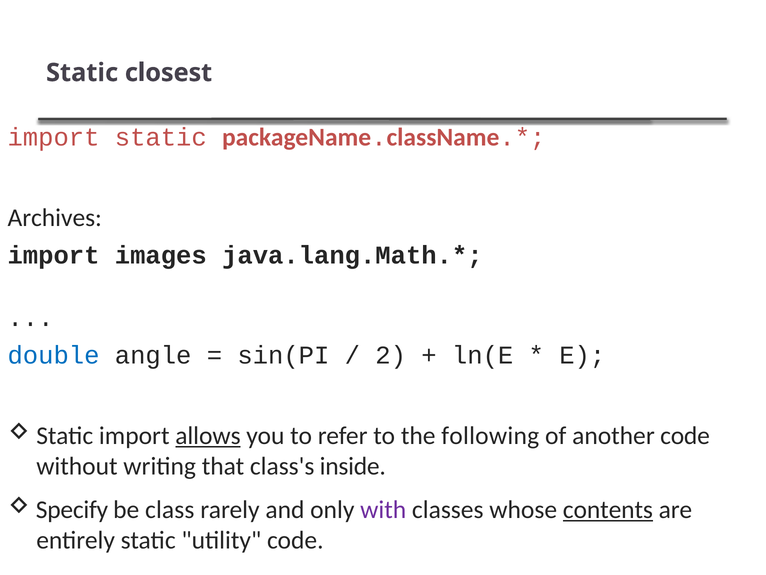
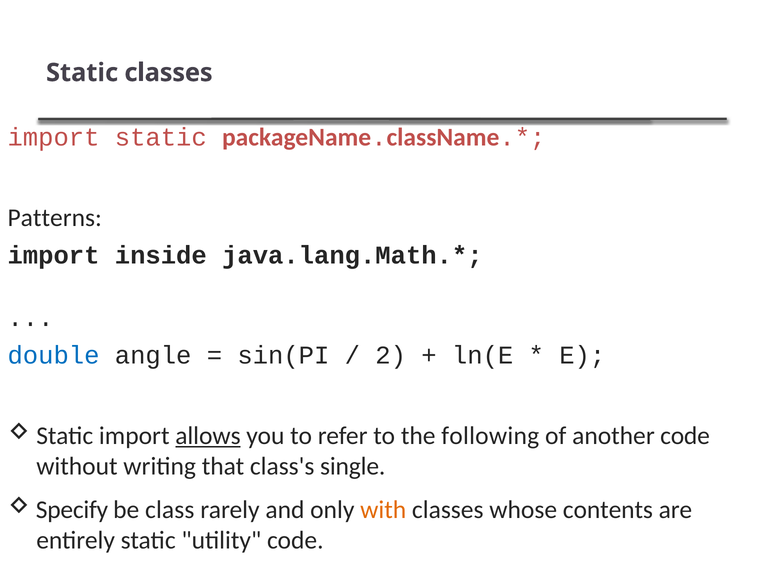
Static closest: closest -> classes (169, 73)
Archives: Archives -> Patterns (55, 218)
images: images -> inside (161, 255)
inside: inside -> single (353, 466)
with colour: purple -> orange (383, 509)
contents underline: present -> none (608, 509)
